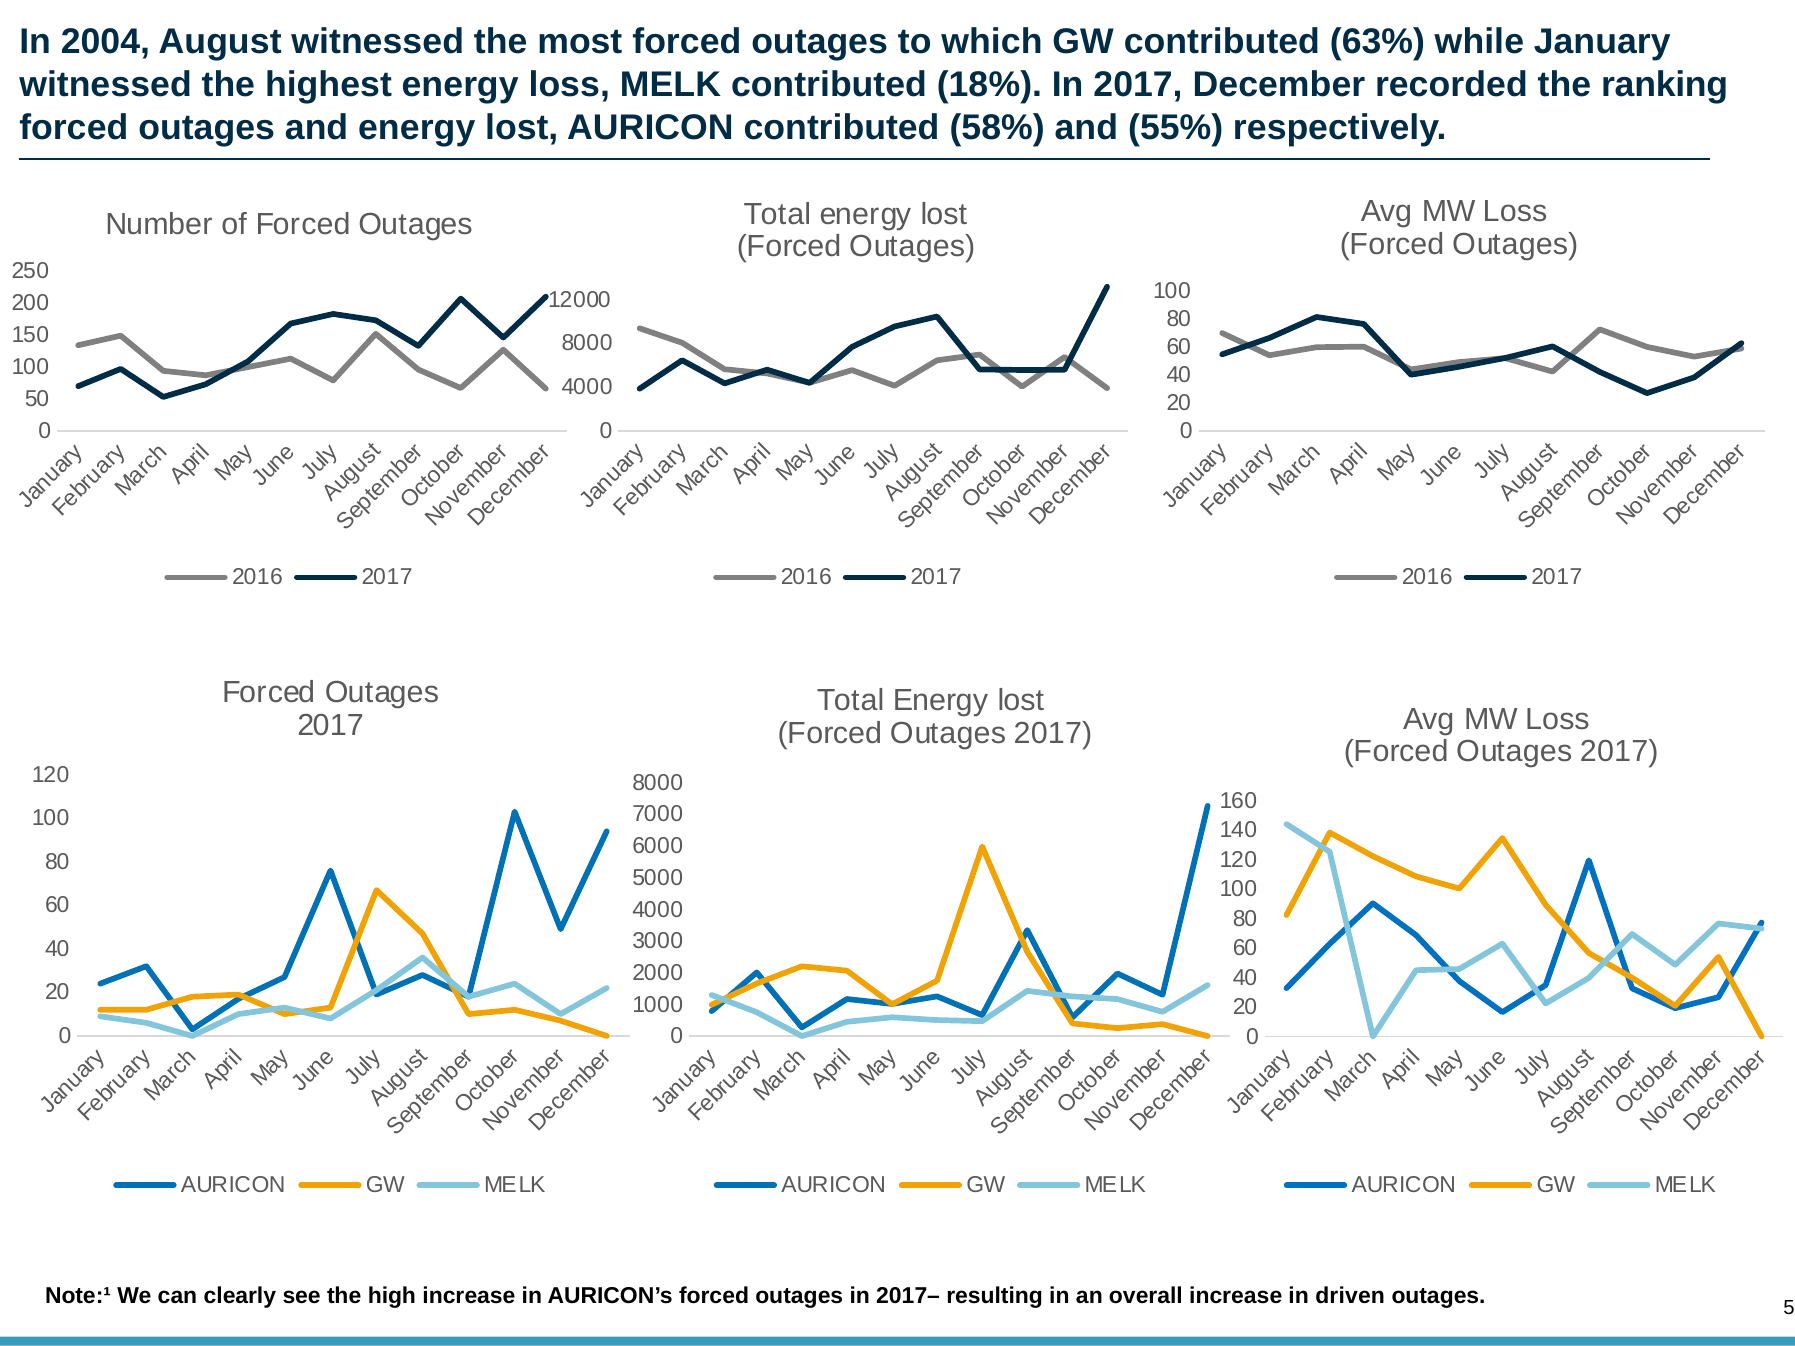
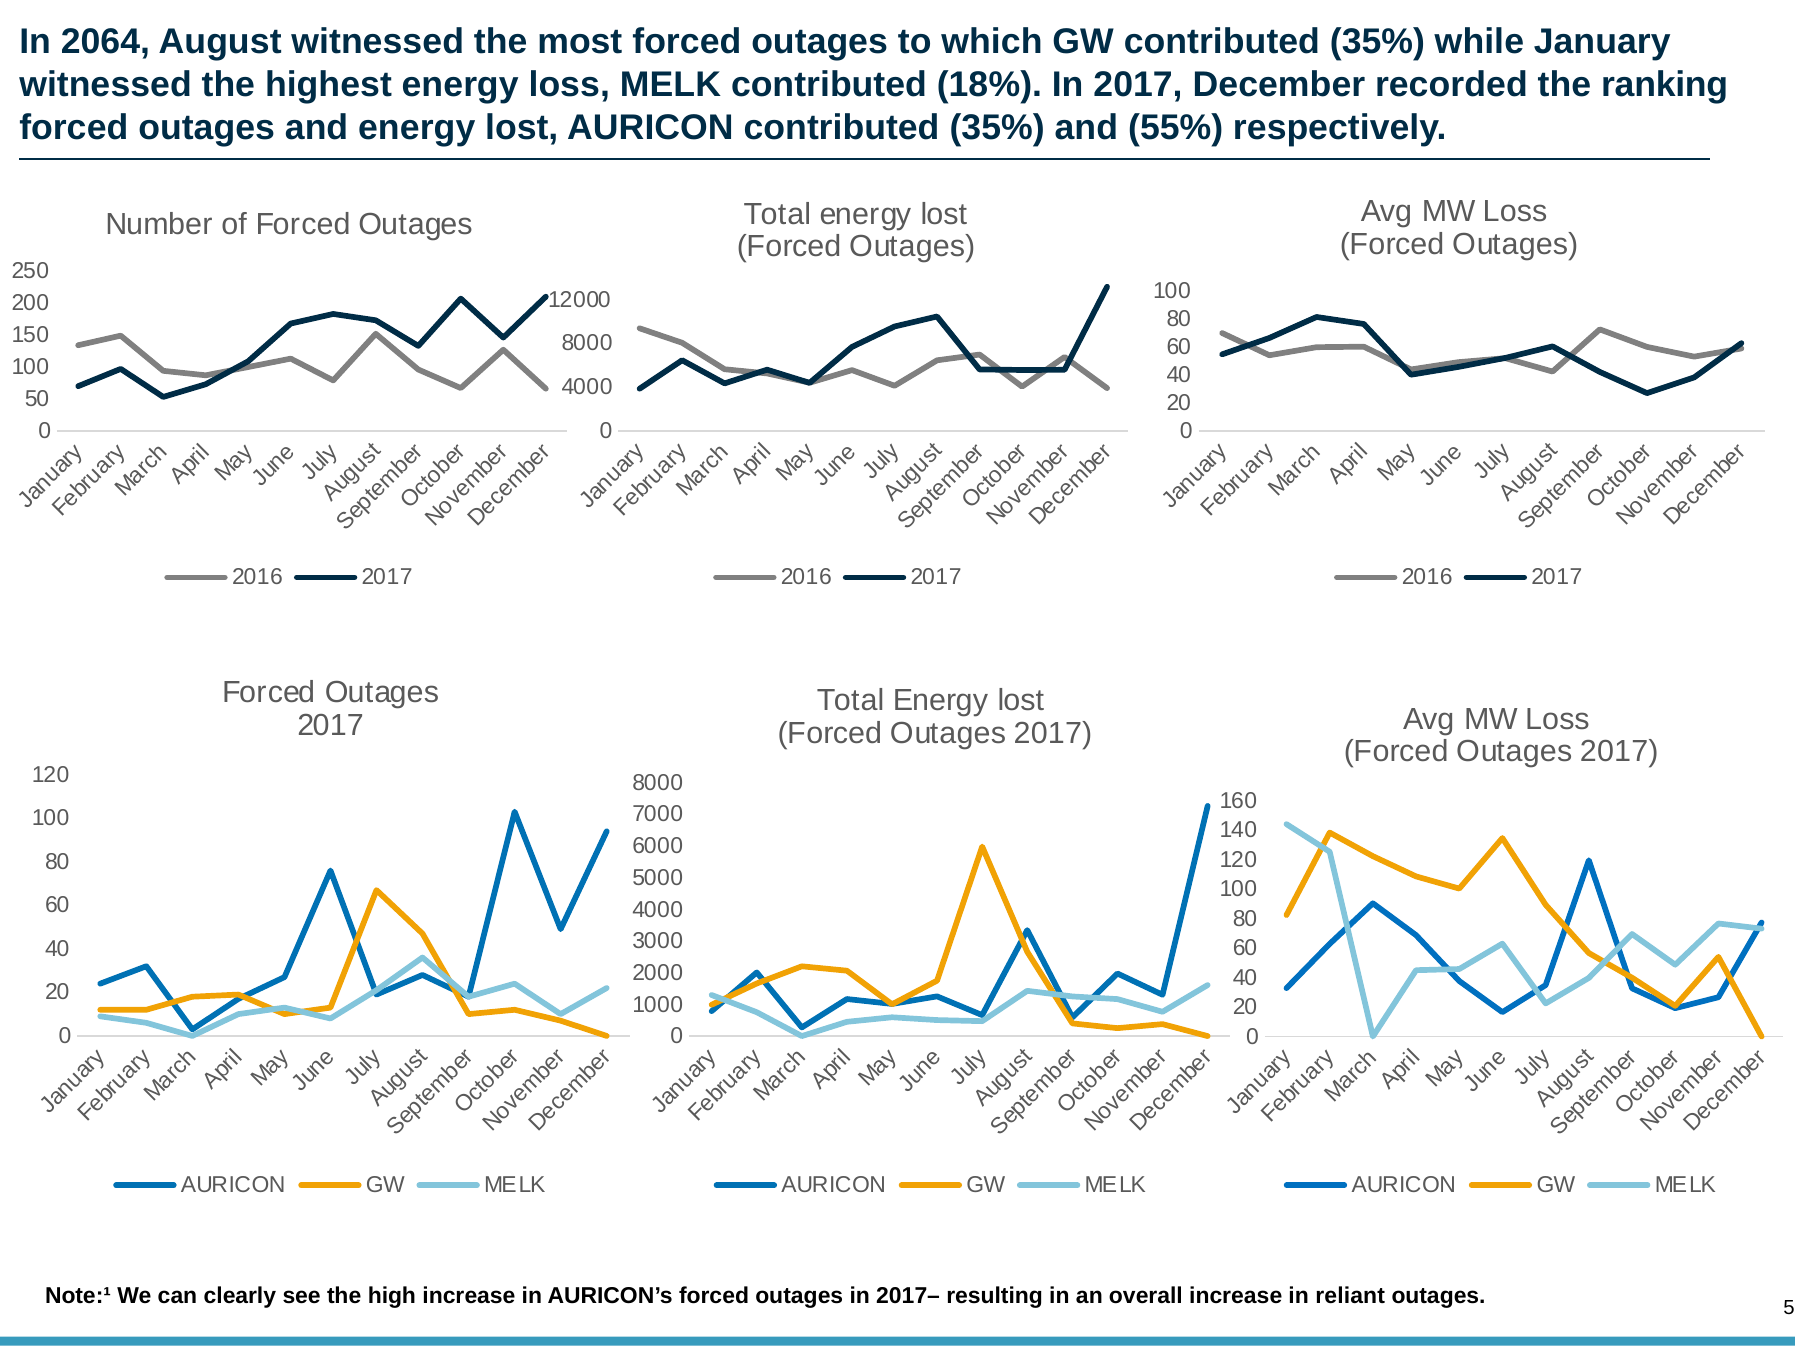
2004: 2004 -> 2064 (105, 42)
GW contributed 63%: 63% -> 35% (1377, 42)
AURICON contributed 58%: 58% -> 35% (997, 128)
driven: driven -> reliant (1350, 1297)
